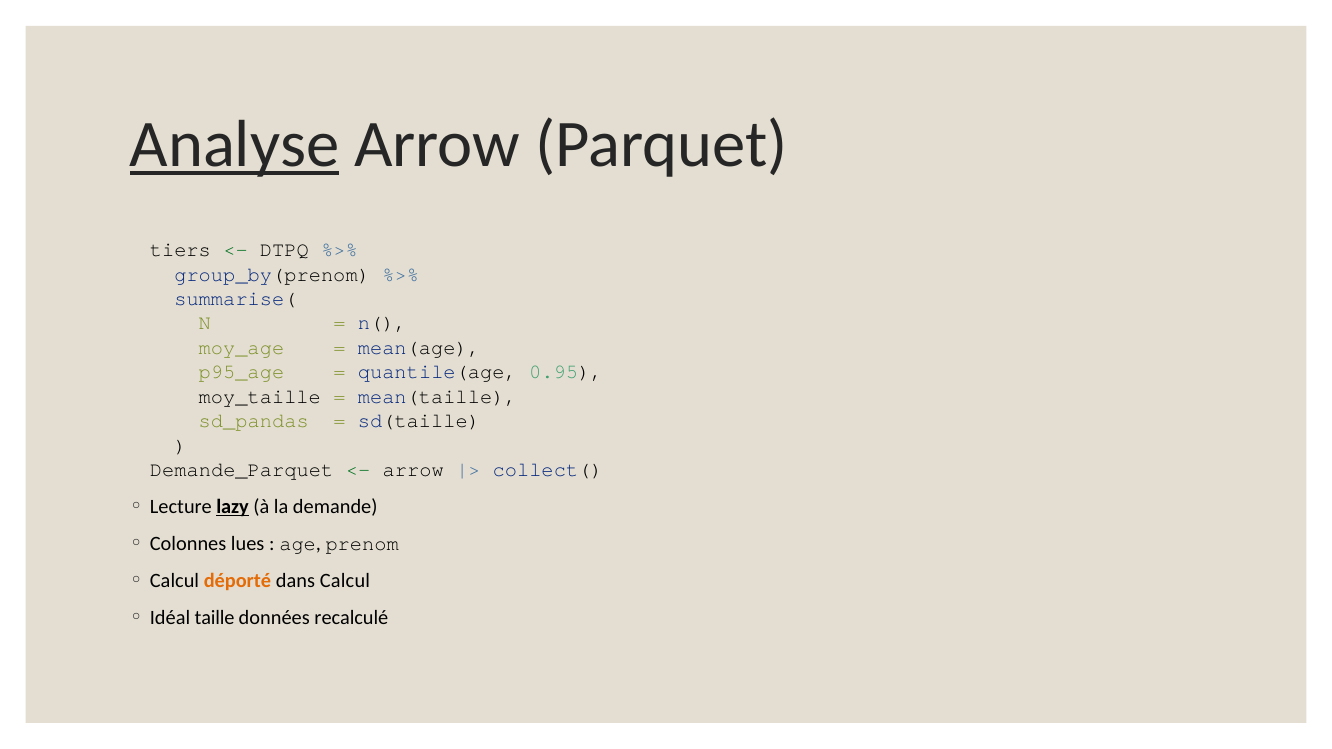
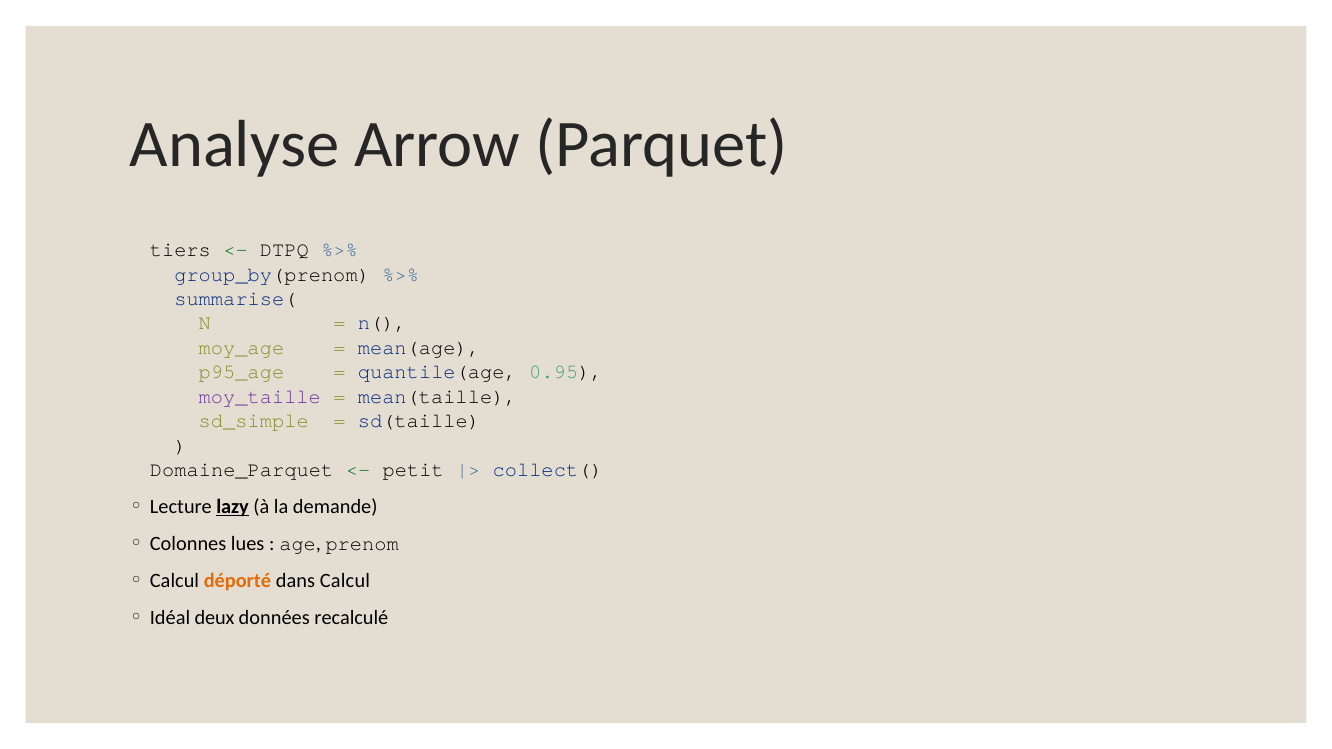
Analyse underline: present -> none (235, 145)
moy_taille colour: black -> purple (260, 397)
sd_pandas: sd_pandas -> sd_simple (254, 421)
Demande_Parquet: Demande_Parquet -> Domaine_Parquet (242, 470)
arrow: arrow -> petit (413, 470)
taille: taille -> deux (215, 618)
